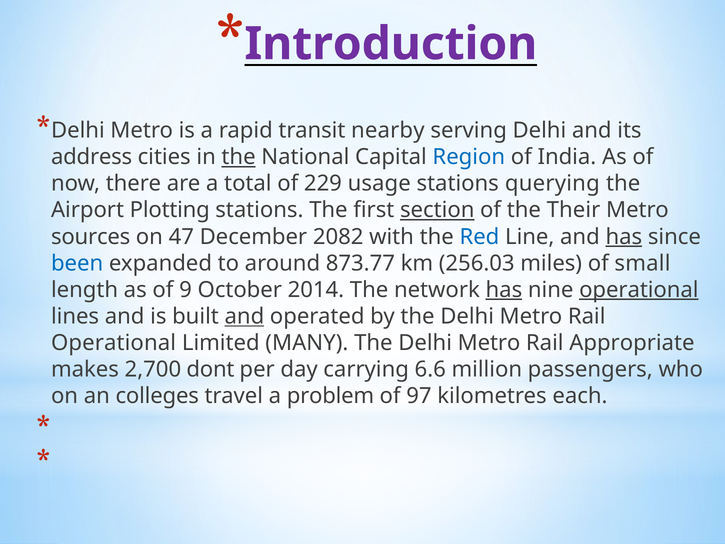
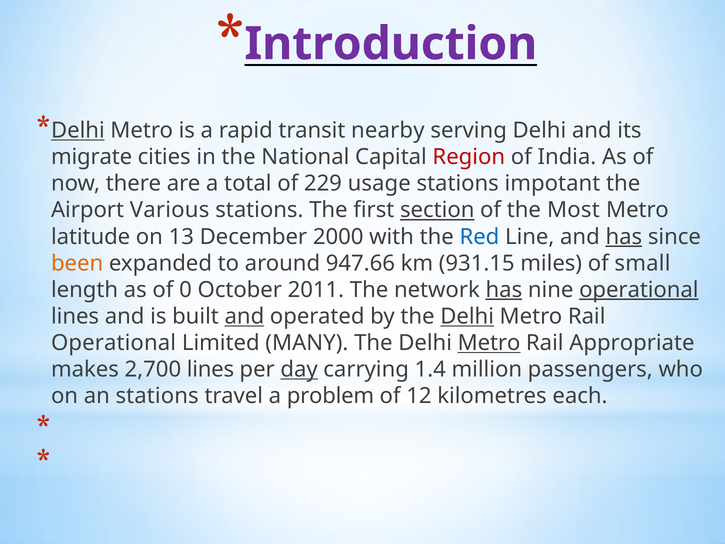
Delhi underline: none -> present (78, 130)
address: address -> migrate (92, 157)
the underline: present -> none (239, 157)
Region colour: blue -> red (469, 157)
querying: querying -> impotant (552, 184)
Plotting: Plotting -> Various (170, 210)
Their: Their -> Most (573, 210)
sources: sources -> latitude (91, 237)
47: 47 -> 13 (181, 237)
2082: 2082 -> 2000 (338, 237)
been colour: blue -> orange (77, 263)
873.77: 873.77 -> 947.66 (360, 263)
256.03: 256.03 -> 931.15 (477, 263)
9: 9 -> 0 (185, 290)
2014: 2014 -> 2011 (316, 290)
Delhi underline: none -> present (467, 316)
Metro underline: none -> present (489, 343)
2,700 dont: dont -> lines (210, 369)
day underline: none -> present (299, 369)
6.6: 6.6 -> 1.4 (430, 369)
an colleges: colleges -> stations (157, 396)
97: 97 -> 12 (419, 396)
